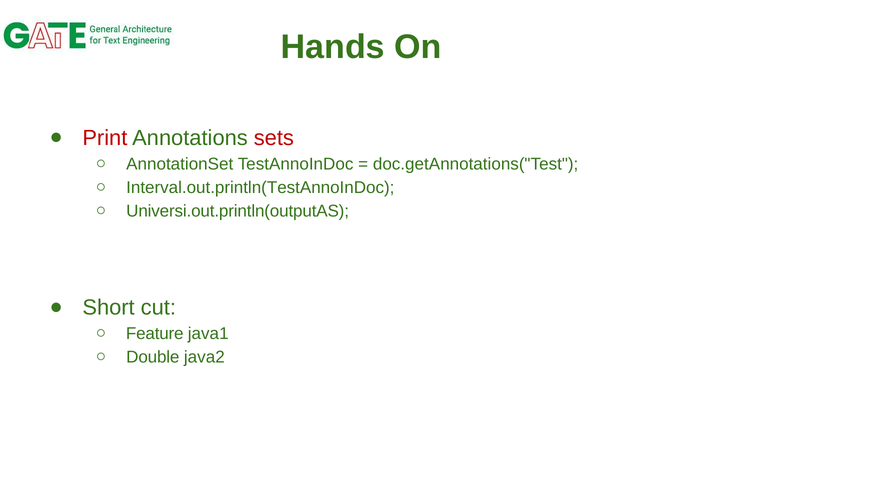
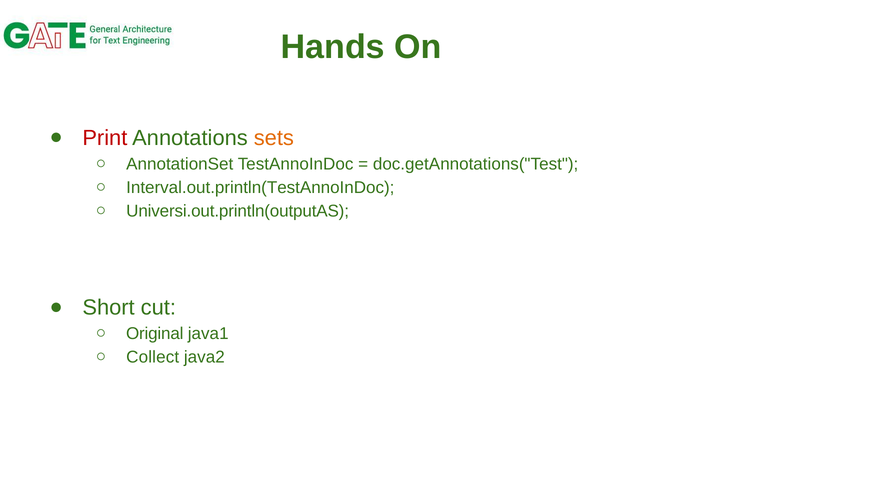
sets colour: red -> orange (274, 138)
Feature: Feature -> Original (155, 334)
Double: Double -> Collect (153, 357)
